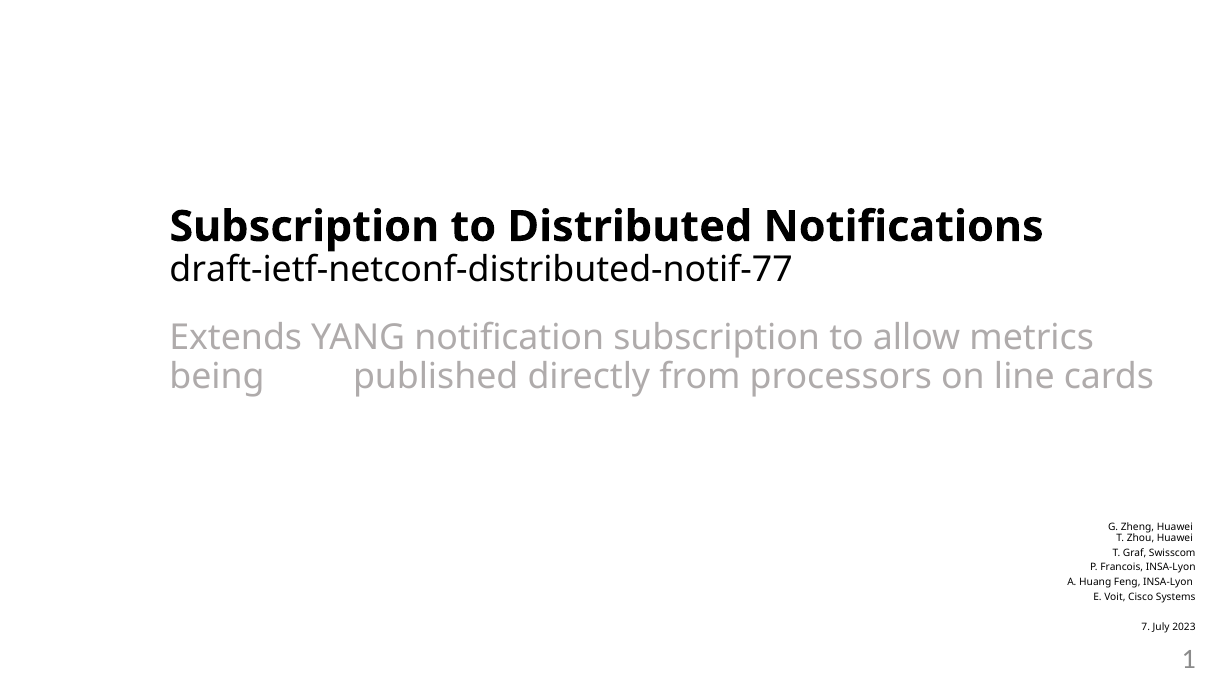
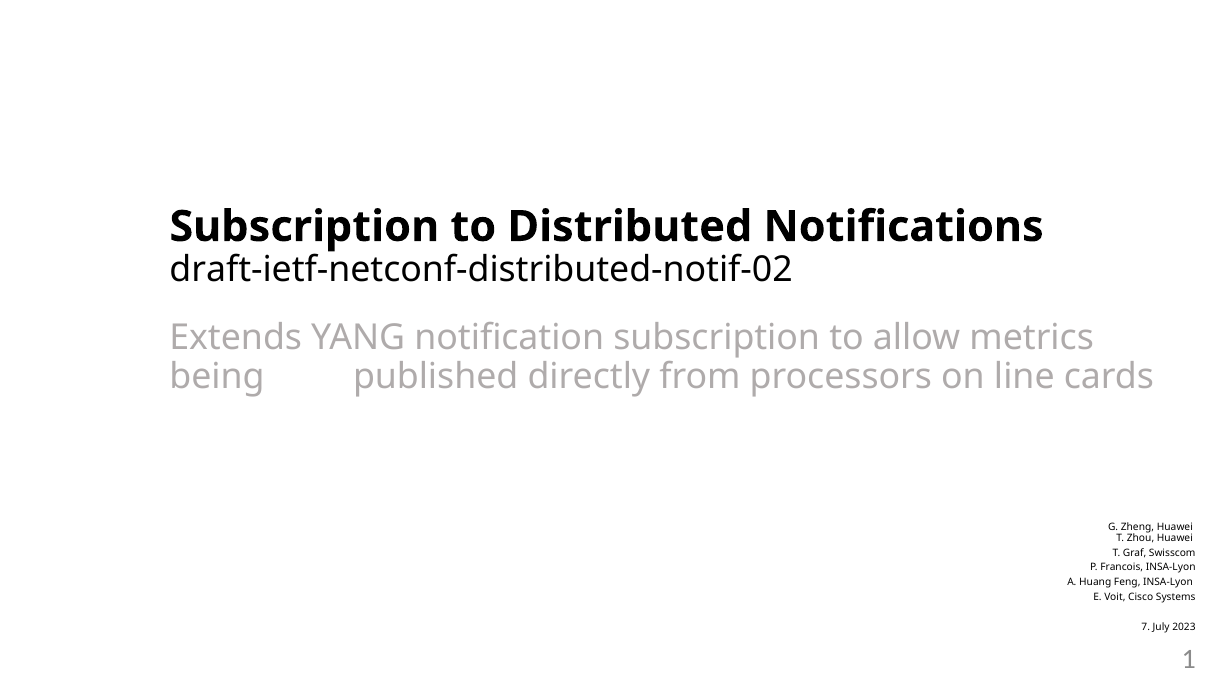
draft-ietf-netconf-distributed-notif-77: draft-ietf-netconf-distributed-notif-77 -> draft-ietf-netconf-distributed-notif-02 (481, 269)
